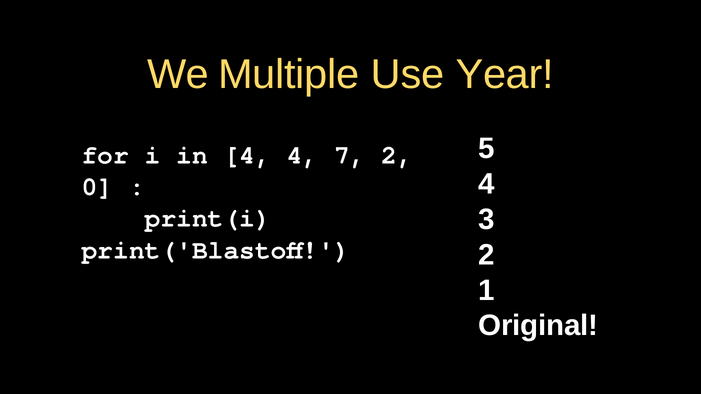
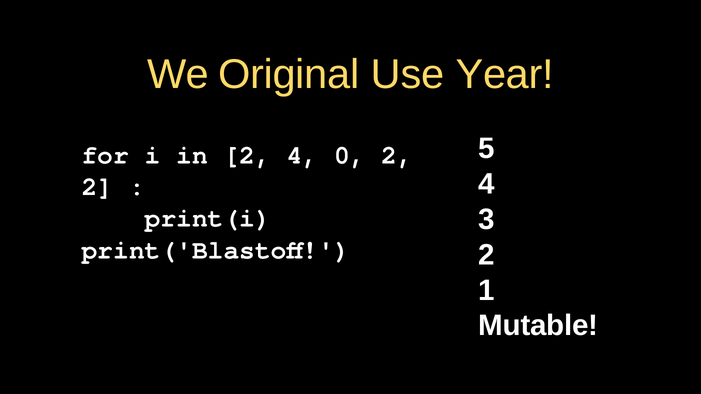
Multiple: Multiple -> Original (289, 75)
in 4: 4 -> 2 (247, 155)
7: 7 -> 0 (350, 155)
0: 0 -> 2 (97, 187)
Original: Original -> Mutable (538, 326)
